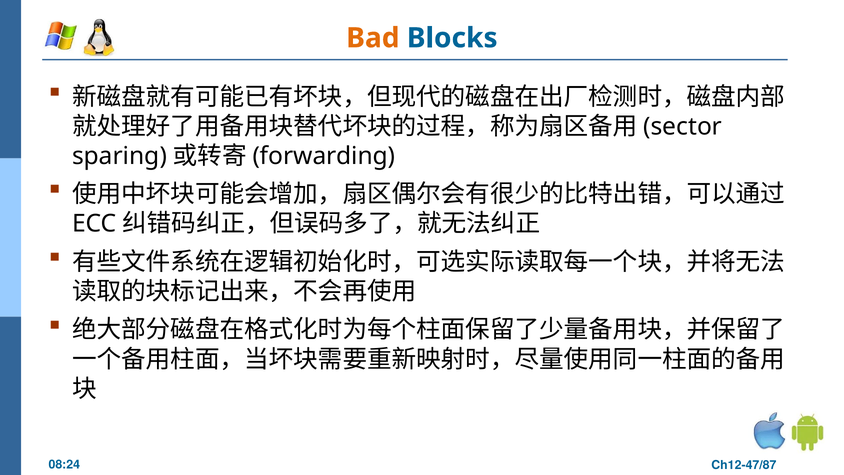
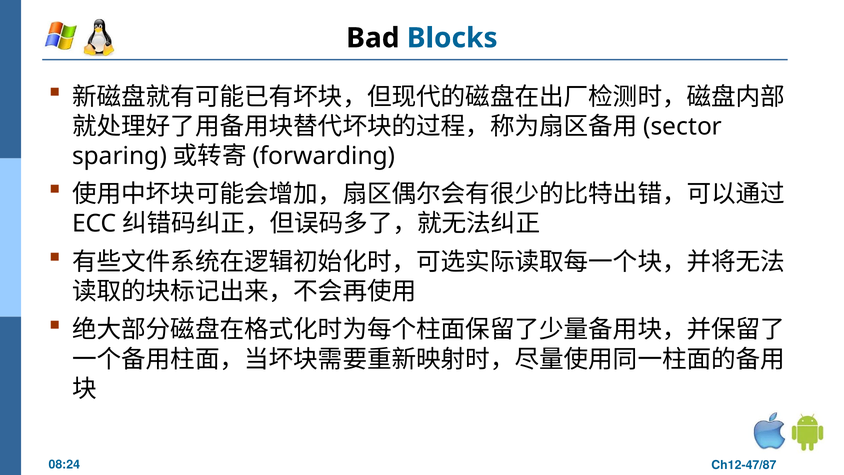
Bad colour: orange -> black (373, 38)
